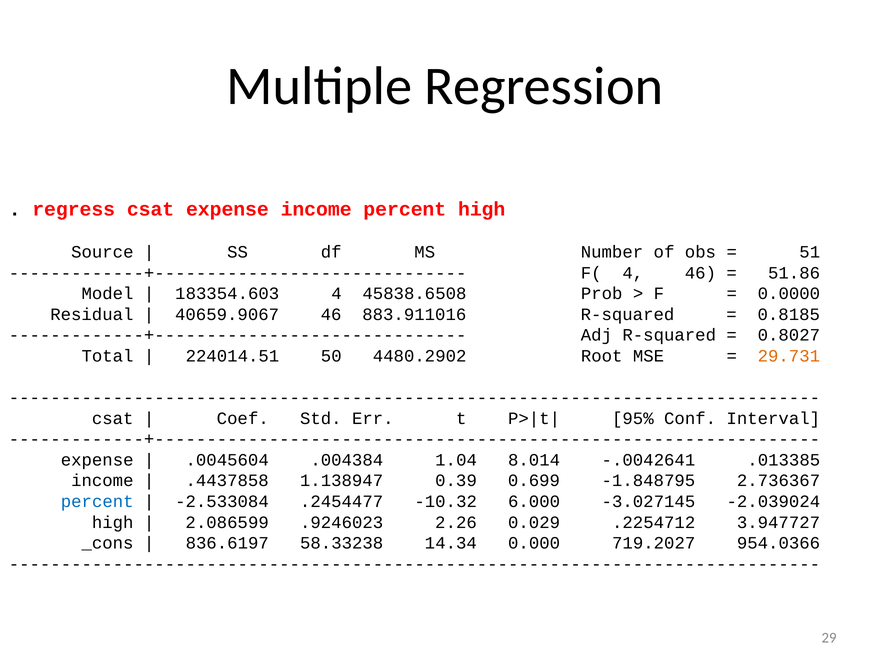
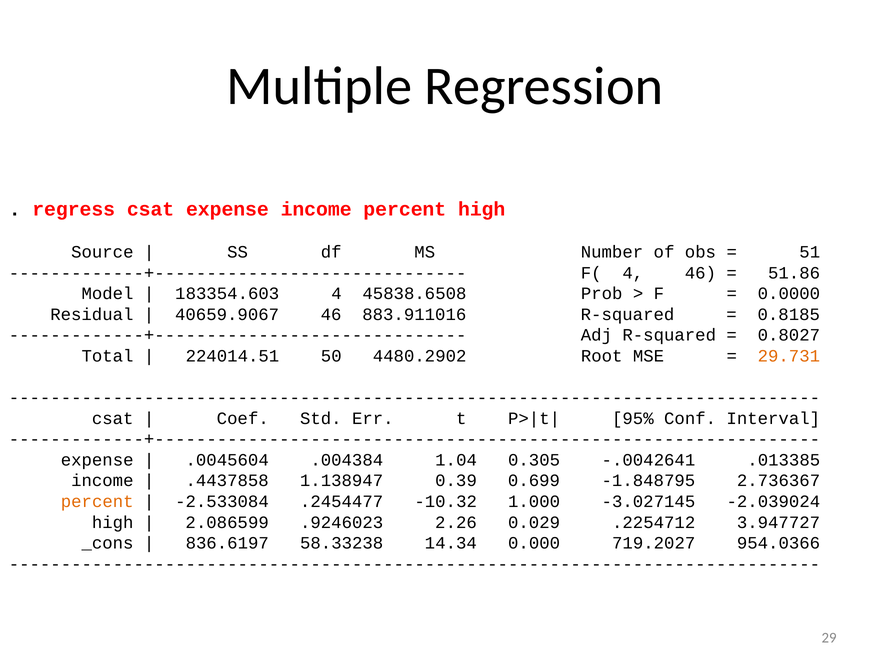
8.014: 8.014 -> 0.305 (534, 460)
percent colour: blue -> orange (97, 501)
6.000: 6.000 -> 1.000 (534, 501)
